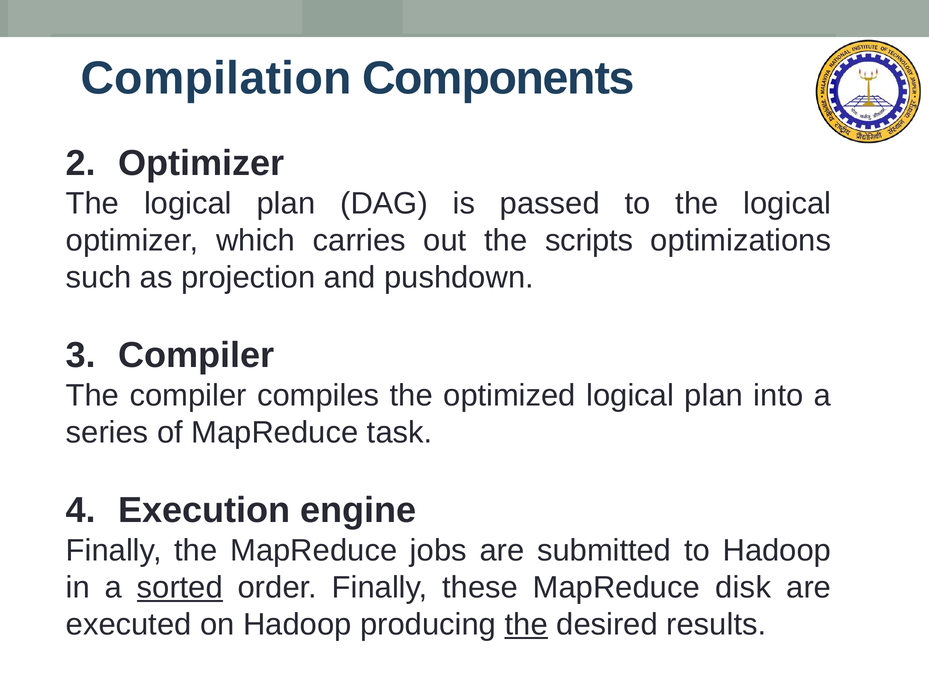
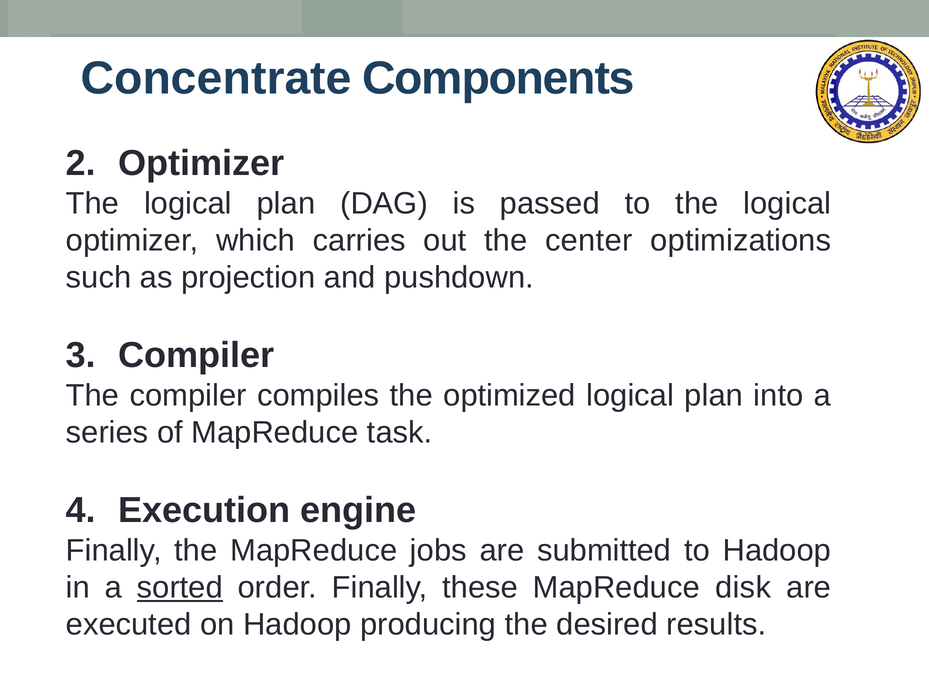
Compilation: Compilation -> Concentrate (216, 78)
scripts: scripts -> center (589, 240)
the underline: present -> none (526, 625)
